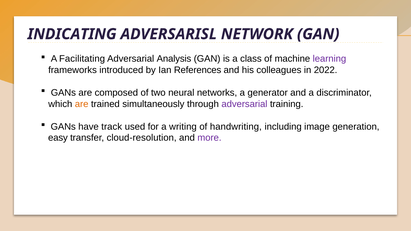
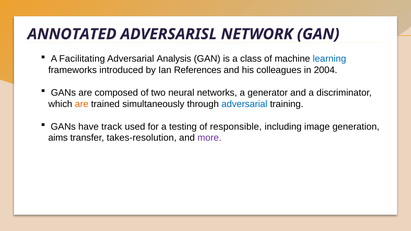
INDICATING: INDICATING -> ANNOTATED (72, 34)
learning colour: purple -> blue (329, 59)
2022: 2022 -> 2004 (326, 70)
adversarial colour: purple -> blue (244, 104)
writing: writing -> testing (183, 127)
handwriting: handwriting -> responsible (236, 127)
easy: easy -> aims (58, 138)
cloud-resolution: cloud-resolution -> takes-resolution (142, 138)
